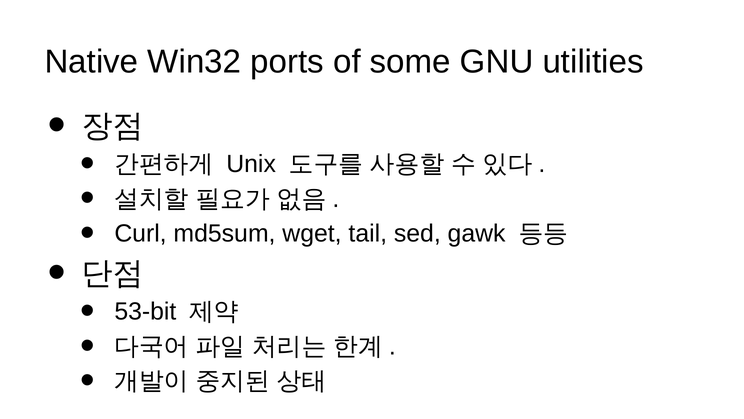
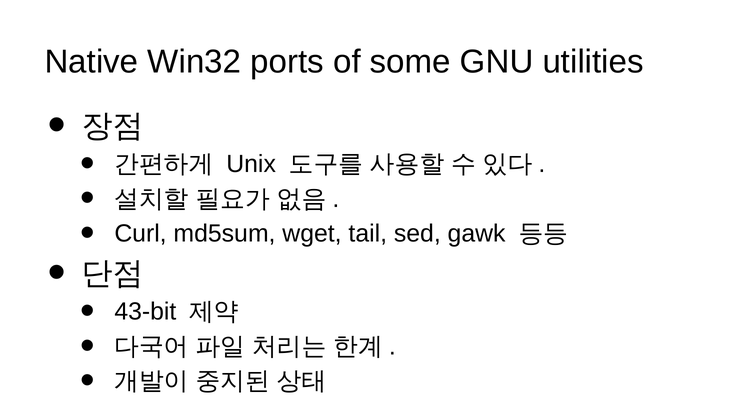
53-bit: 53-bit -> 43-bit (145, 311)
